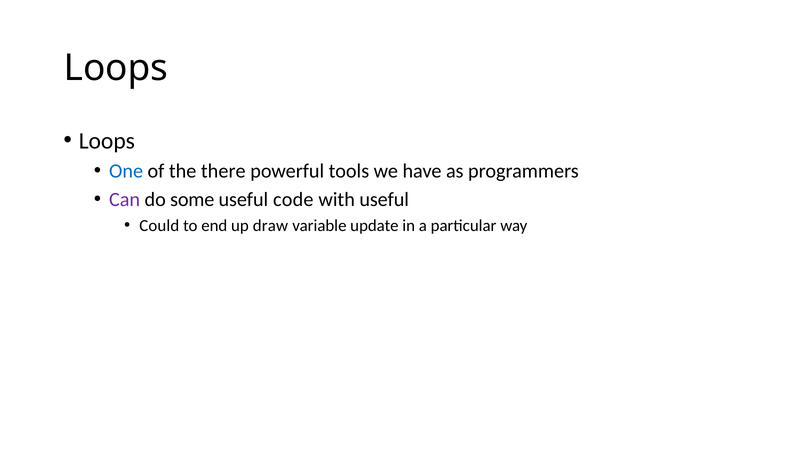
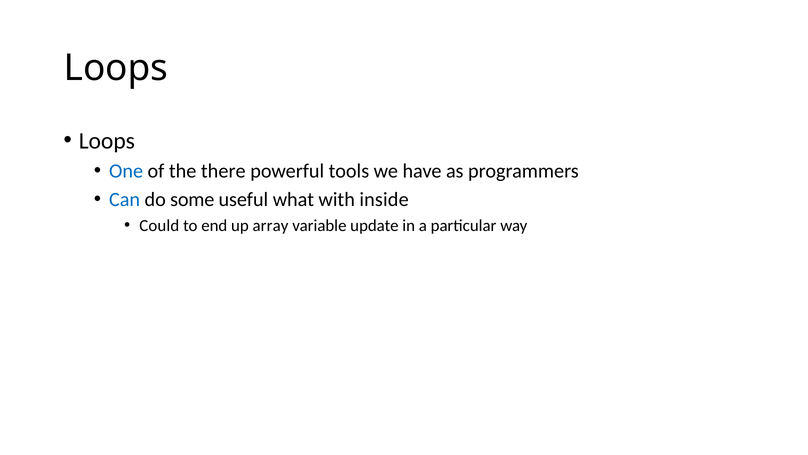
Can colour: purple -> blue (125, 199)
code: code -> what (293, 199)
with useful: useful -> inside (384, 199)
draw: draw -> array (270, 226)
